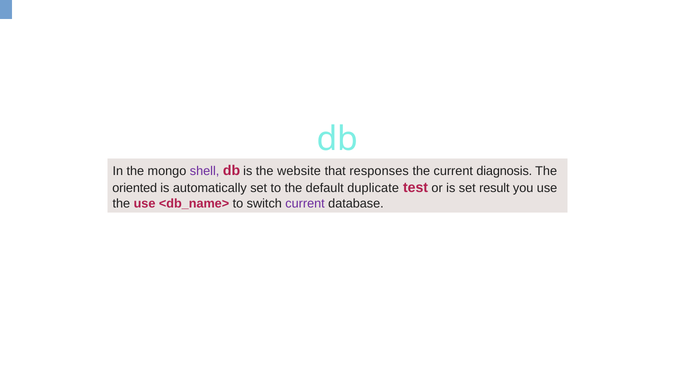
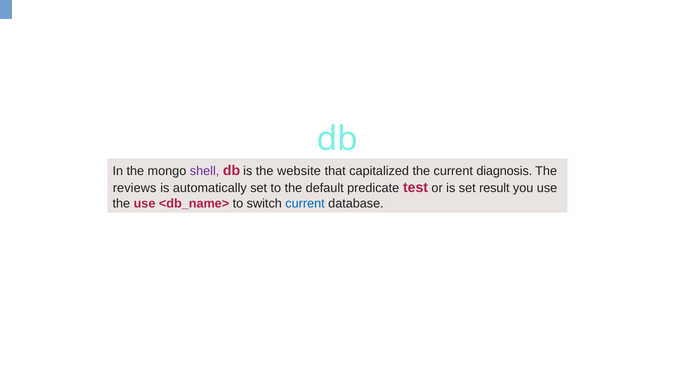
responses: responses -> capitalized (379, 171)
oriented: oriented -> reviews (135, 188)
duplicate: duplicate -> predicate (373, 188)
current colour: purple -> blue (305, 203)
